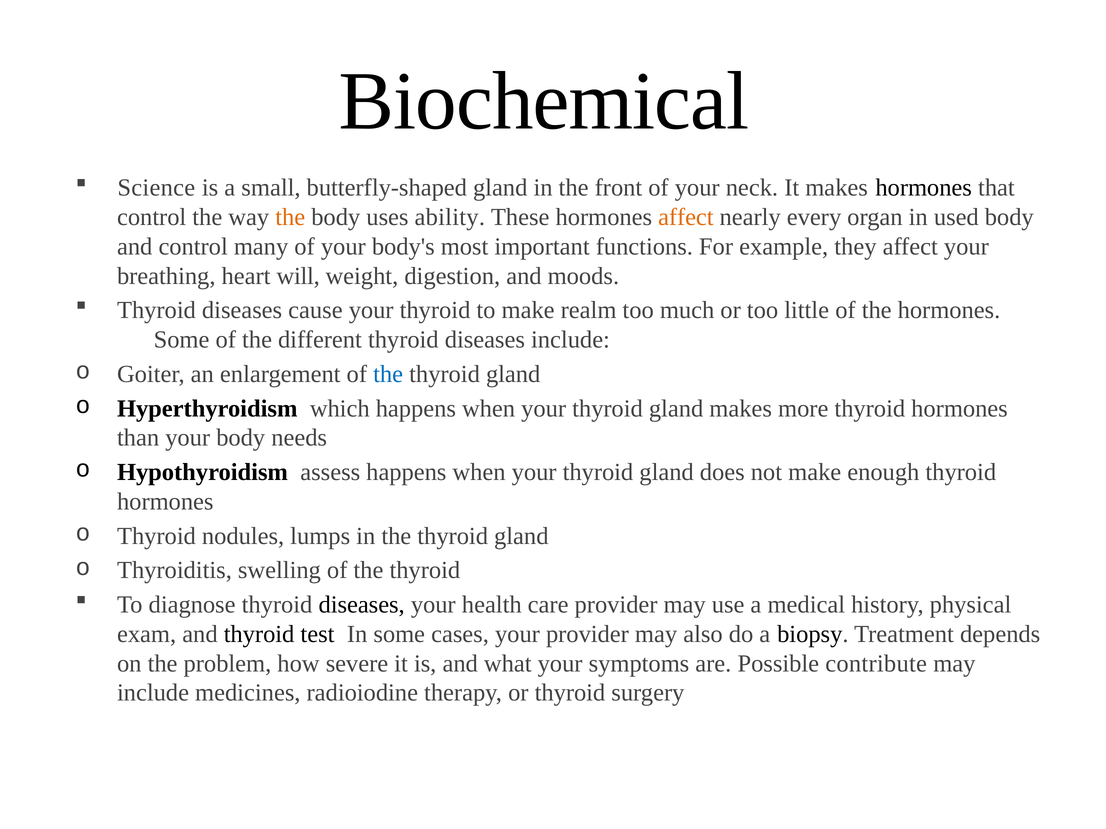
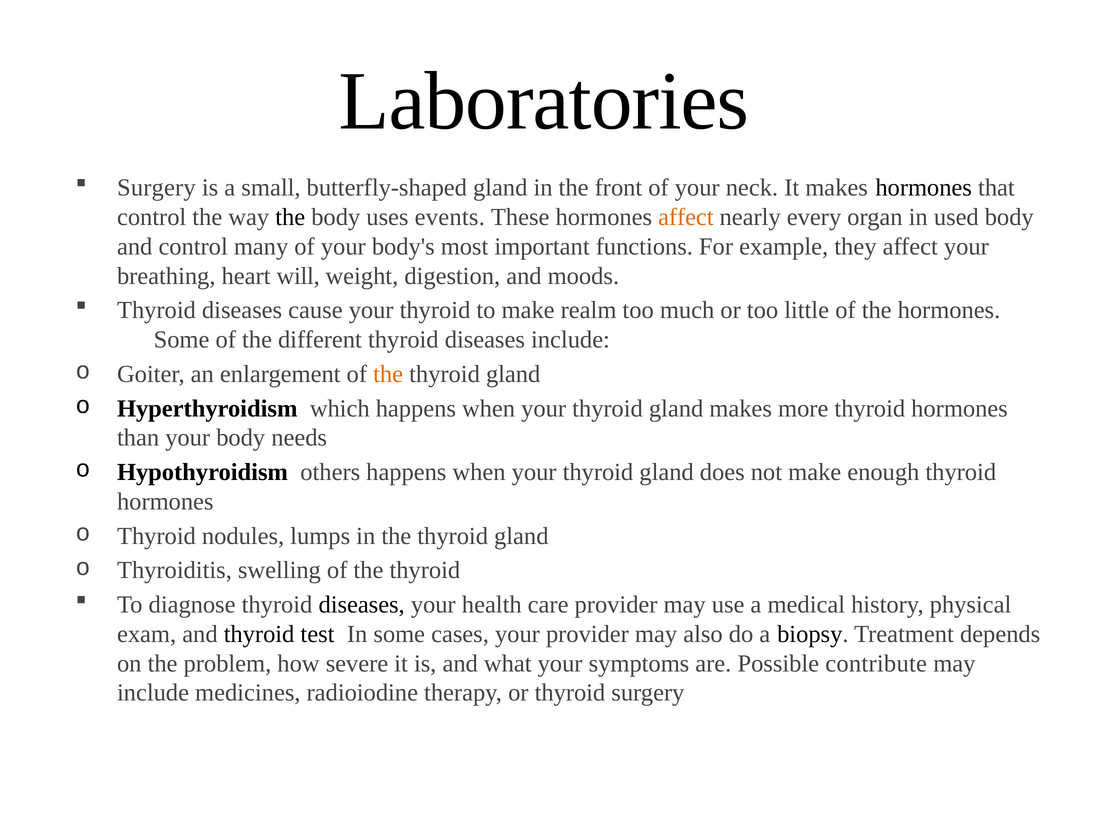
Biochemical: Biochemical -> Laboratories (544, 102)
Science: Science -> Surgery (156, 188)
the colour: orange -> black (290, 217)
ability: ability -> events (450, 217)
the colour: blue -> orange (388, 374)
assess: assess -> others (330, 472)
